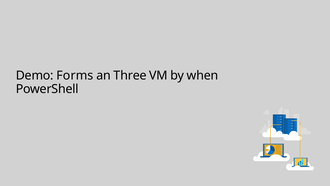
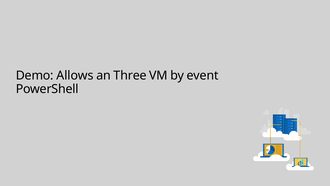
Forms: Forms -> Allows (75, 75)
when: when -> event (203, 75)
